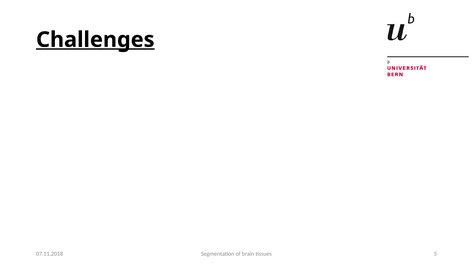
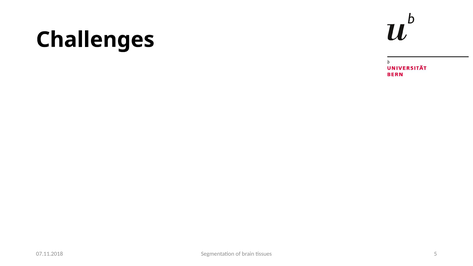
Challenges underline: present -> none (95, 40)
